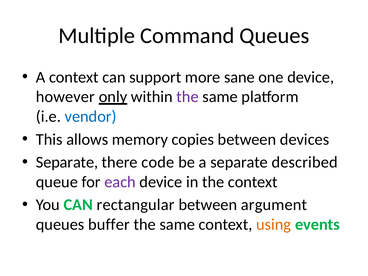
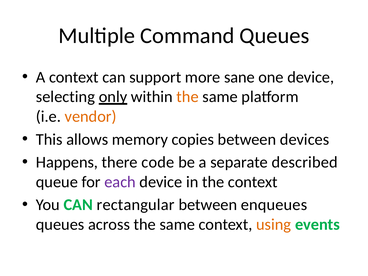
however: however -> selecting (65, 97)
the colour: purple -> orange (188, 97)
vendor colour: blue -> orange (91, 116)
Separate: Separate -> Happens (67, 162)
argument: argument -> enqueues (274, 205)
buffer: buffer -> across (109, 224)
